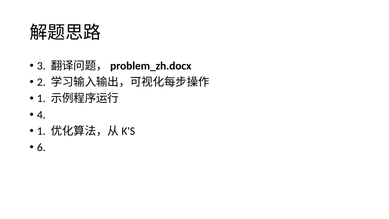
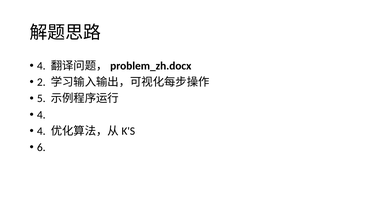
3: 3 -> 4 (41, 66)
1: 1 -> 5 (41, 98)
1: 1 -> 4 (41, 131)
